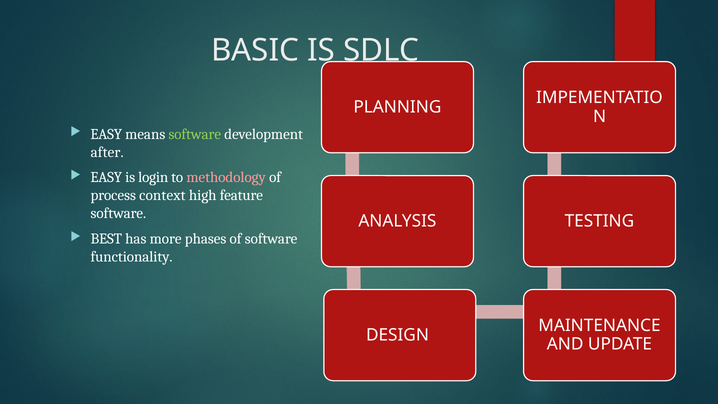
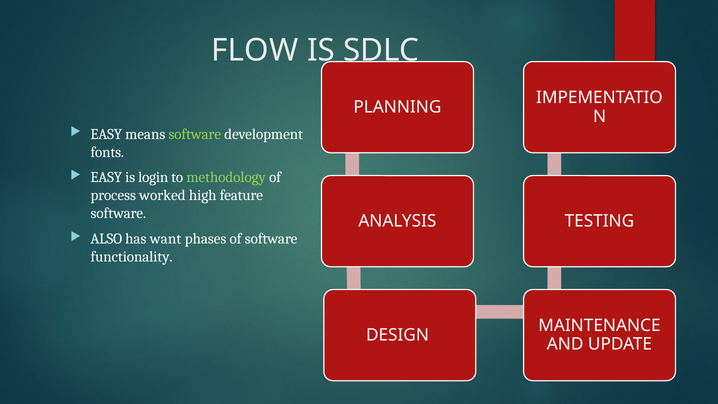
BASIC: BASIC -> FLOW (255, 50)
after: after -> fonts (107, 152)
methodology colour: pink -> light green (226, 177)
context: context -> worked (162, 195)
BEST: BEST -> ALSO (106, 239)
more: more -> want (166, 239)
